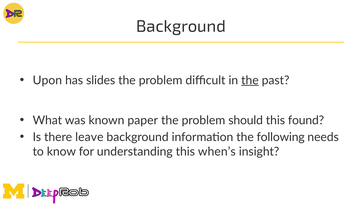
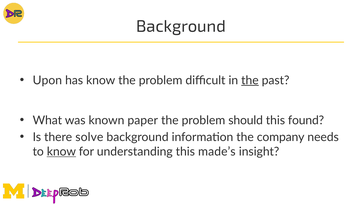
has slides: slides -> know (101, 80)
leave: leave -> solve (89, 137)
following: following -> company (281, 137)
know underline: none -> present (61, 151)
when’s: when’s -> made’s (217, 151)
